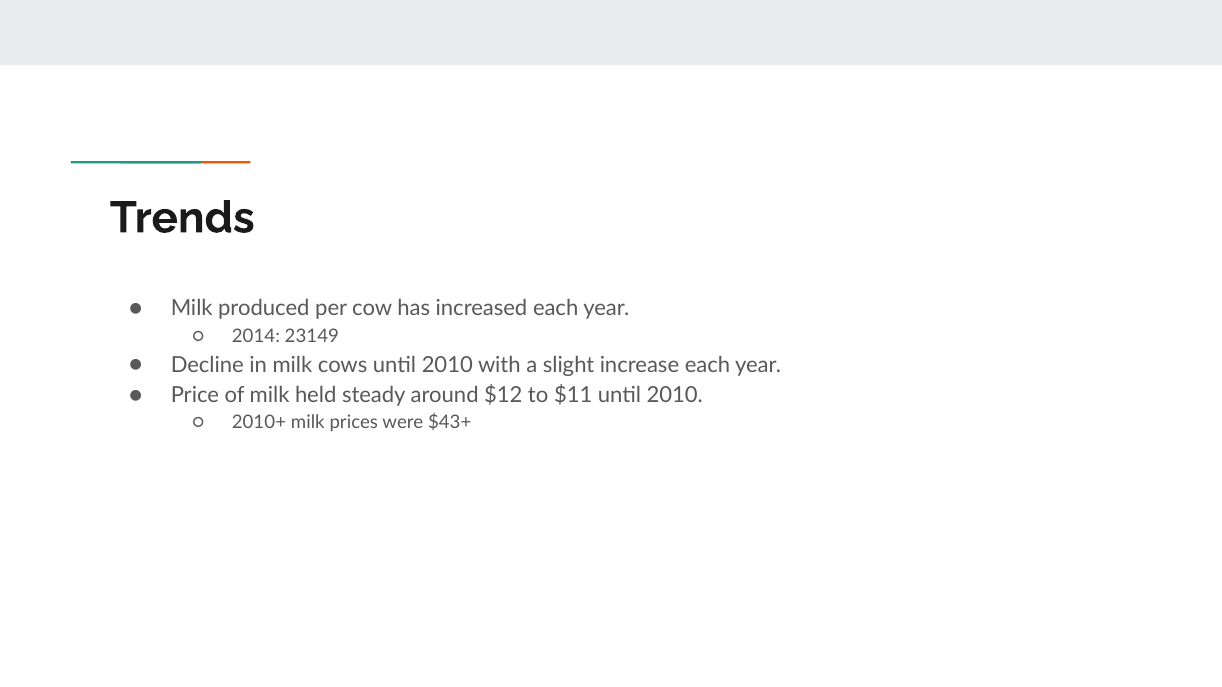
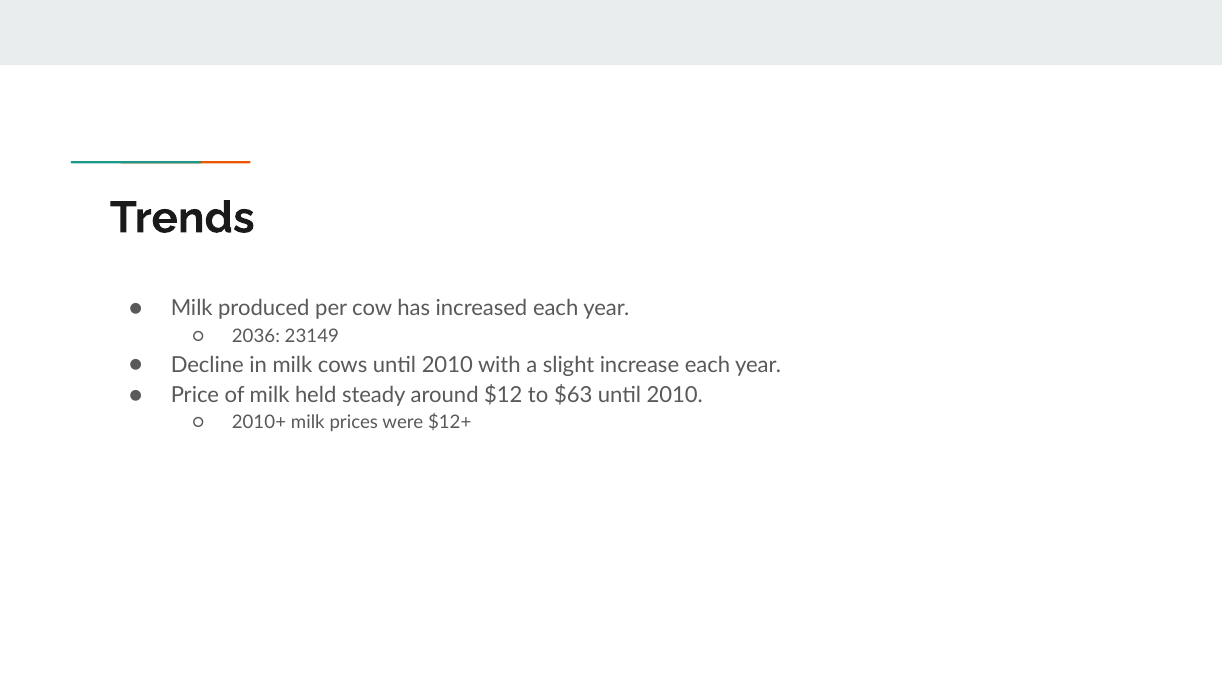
2014: 2014 -> 2036 (256, 336)
$11: $11 -> $63 (573, 395)
$43+: $43+ -> $12+ (450, 423)
